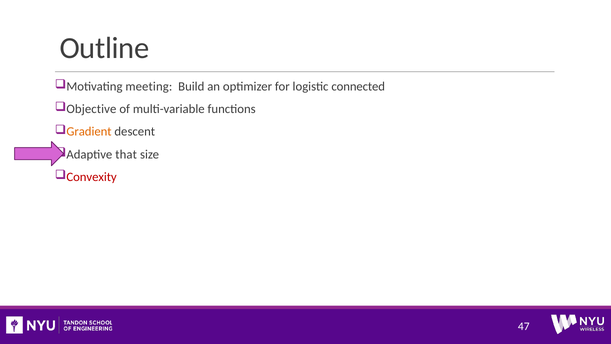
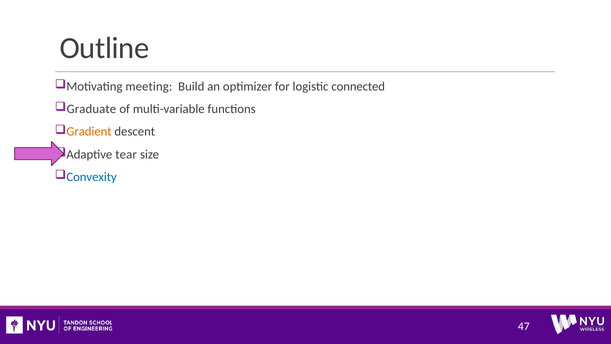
Objective: Objective -> Graduate (91, 109)
that: that -> tear (126, 154)
Convexity colour: red -> blue (92, 177)
